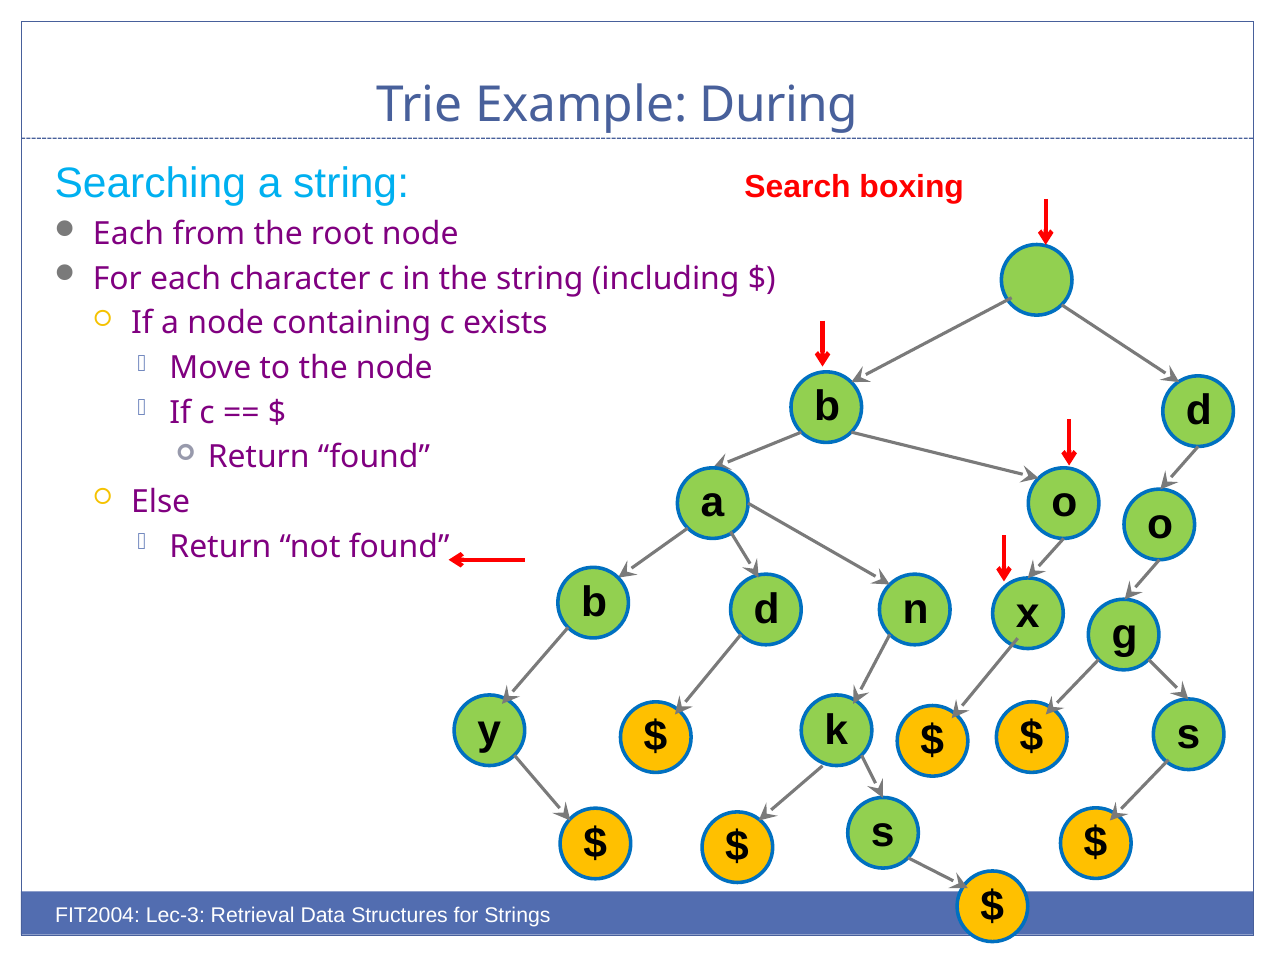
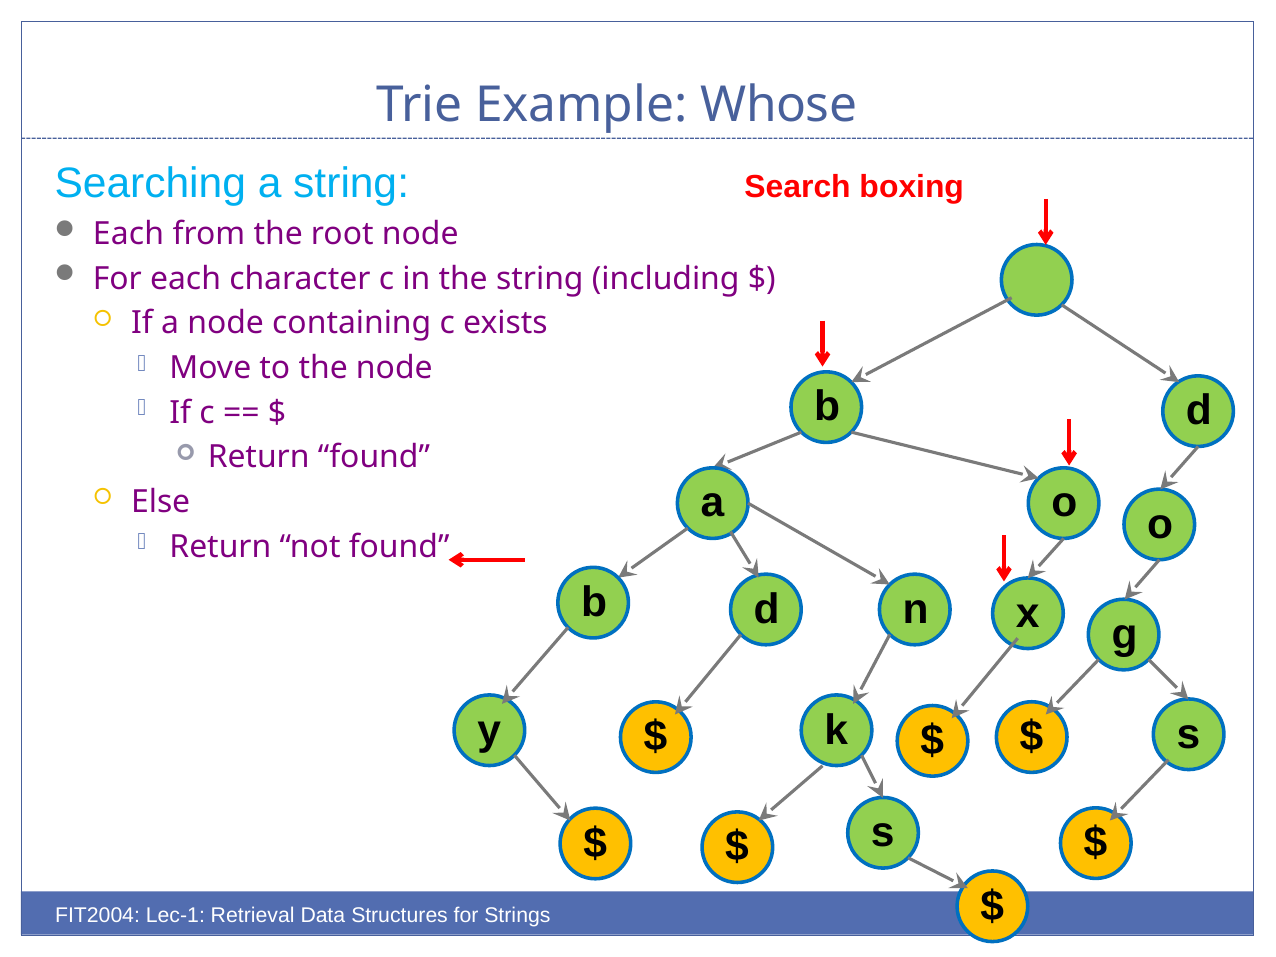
During: During -> Whose (779, 105)
Lec-3: Lec-3 -> Lec-1 (175, 915)
